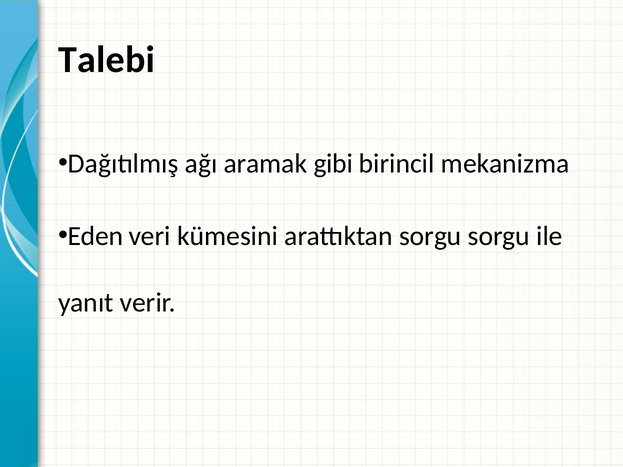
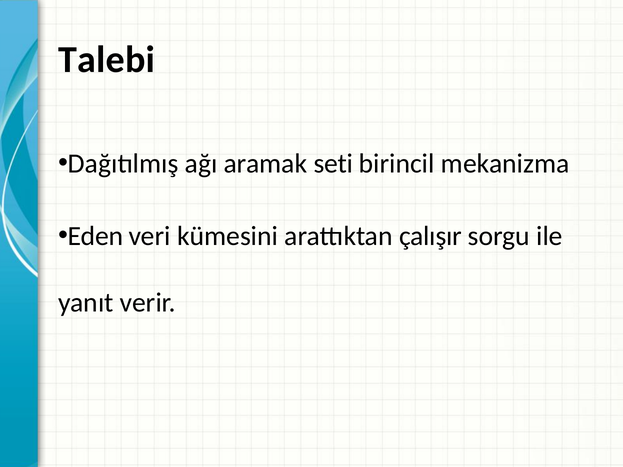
gibi: gibi -> seti (333, 164)
arattıktan sorgu: sorgu -> çalışır (430, 236)
